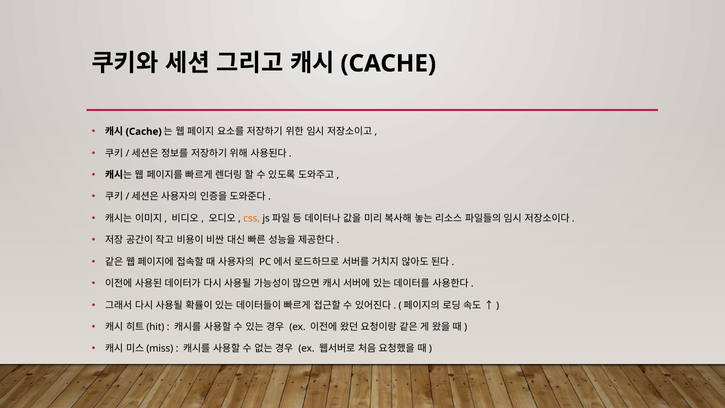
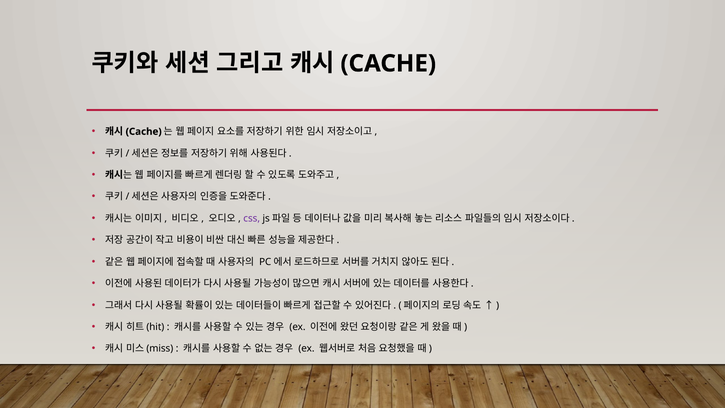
css colour: orange -> purple (252, 218)
